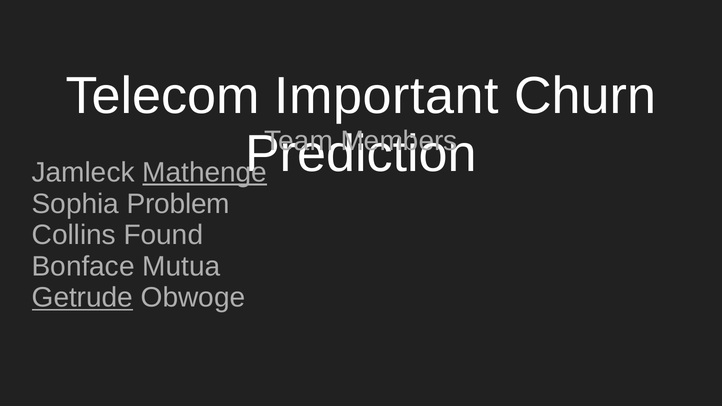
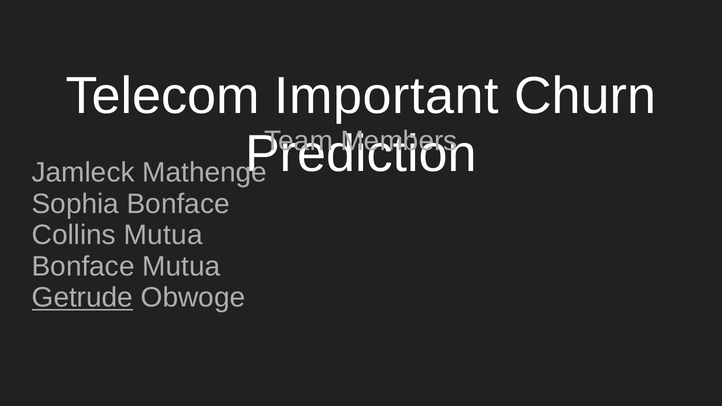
Mathenge underline: present -> none (205, 173)
Sophia Problem: Problem -> Bonface (178, 204)
Collins Found: Found -> Mutua (163, 235)
